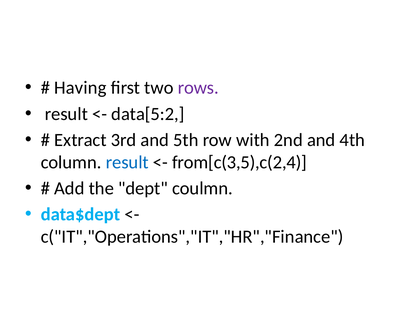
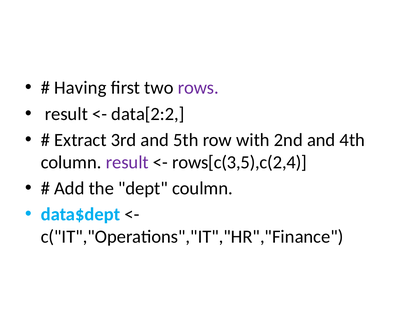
data[5:2: data[5:2 -> data[2:2 (148, 114)
result colour: blue -> purple (127, 162)
from[c(3,5),c(2,4: from[c(3,5),c(2,4 -> rows[c(3,5),c(2,4 (239, 162)
